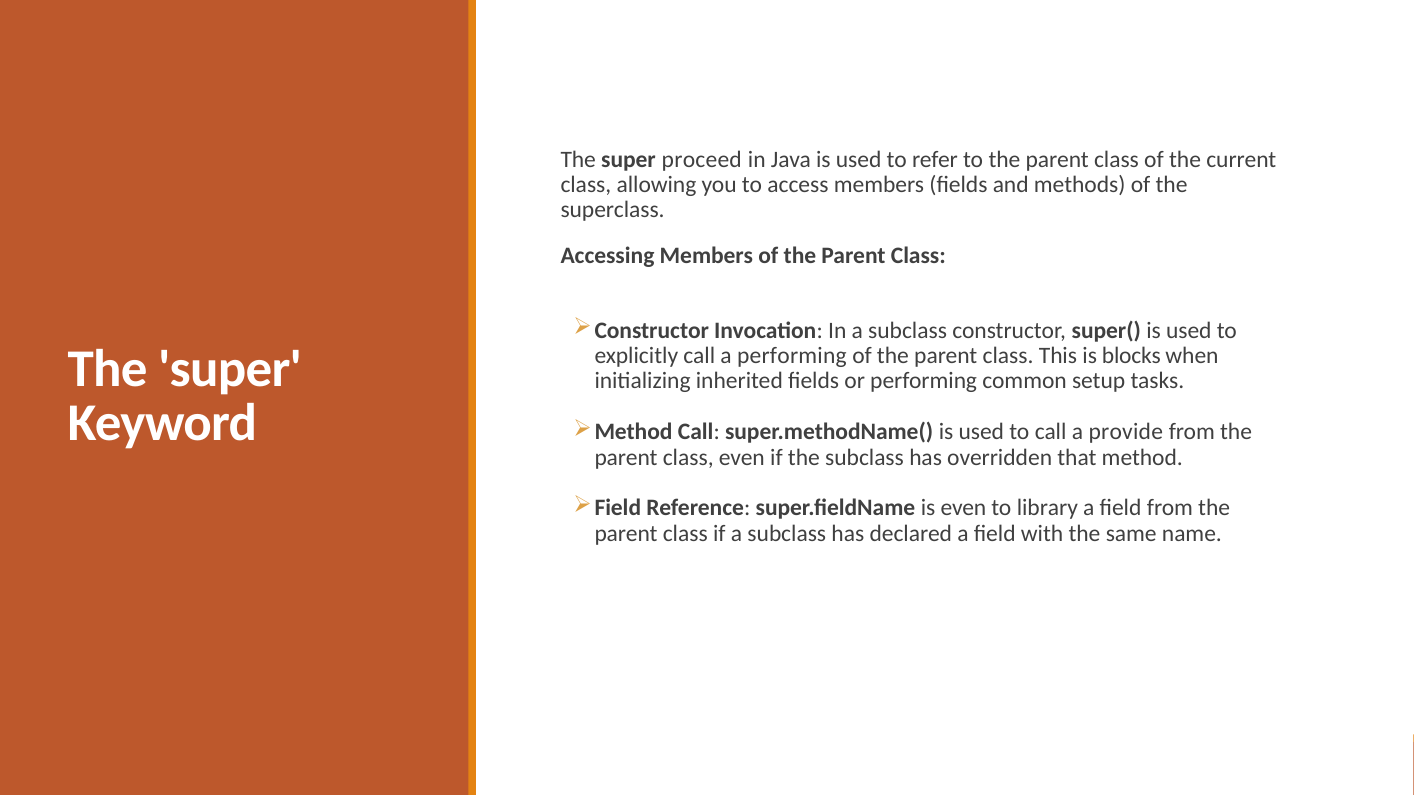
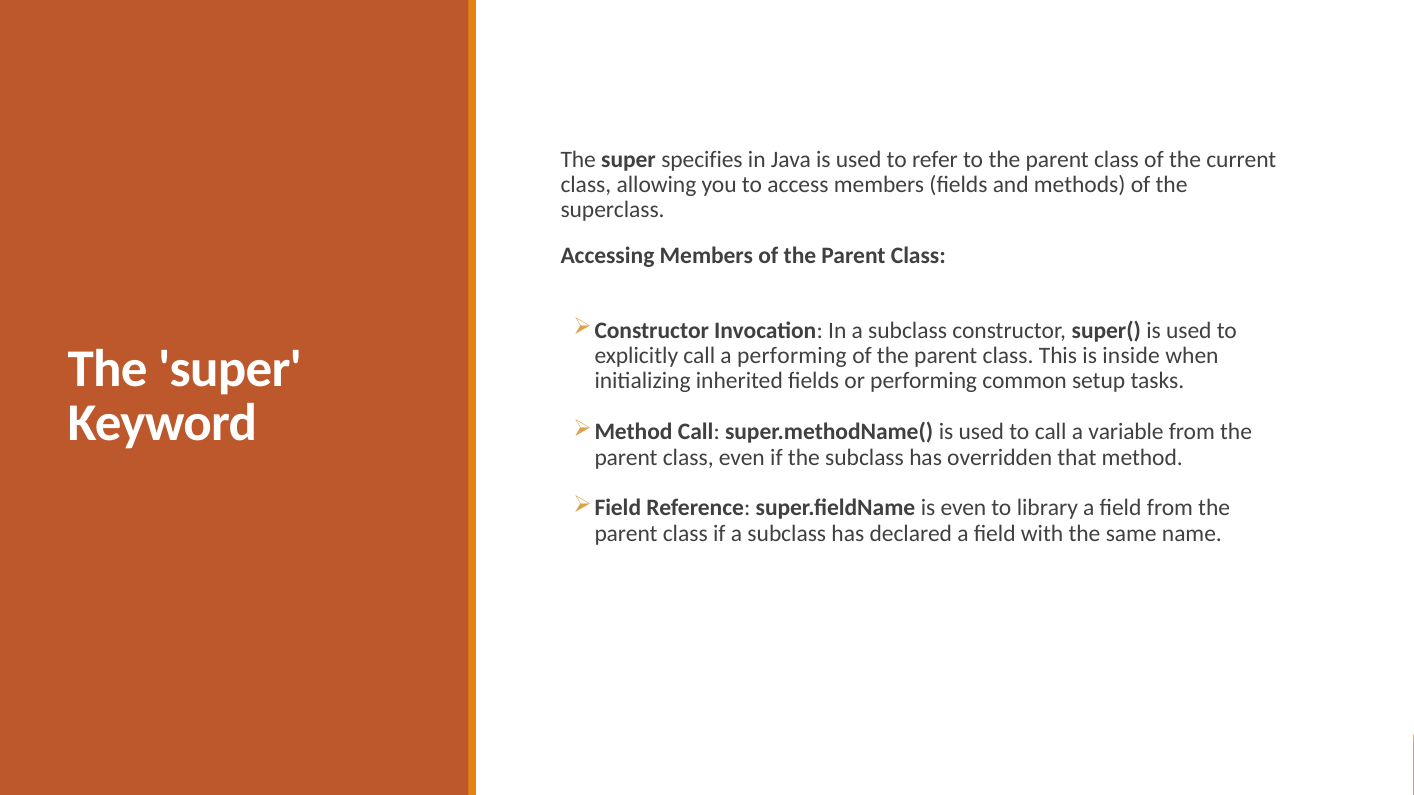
proceed: proceed -> specifies (702, 159)
blocks: blocks -> inside (1131, 356)
provide: provide -> variable (1126, 432)
